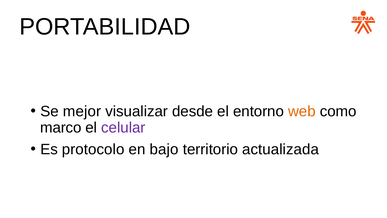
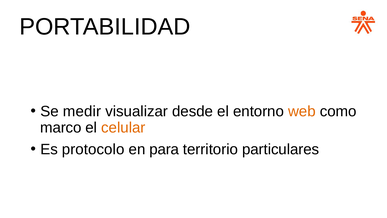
mejor: mejor -> medir (82, 111)
celular colour: purple -> orange (123, 127)
bajo: bajo -> para (164, 149)
actualizada: actualizada -> particulares (281, 149)
